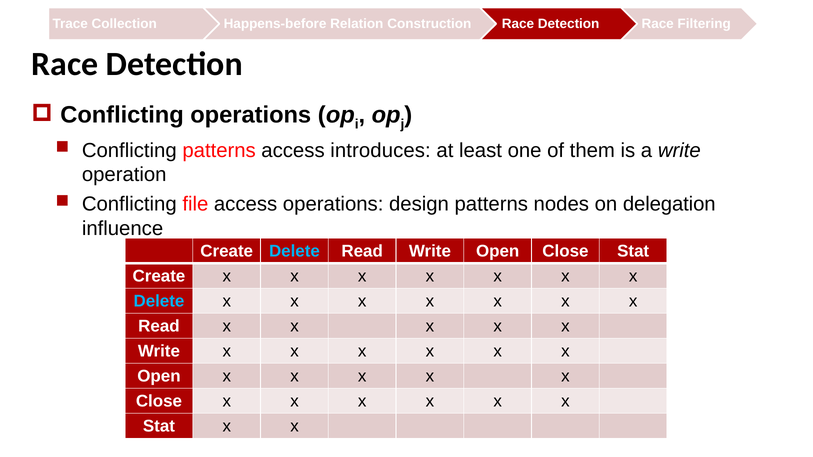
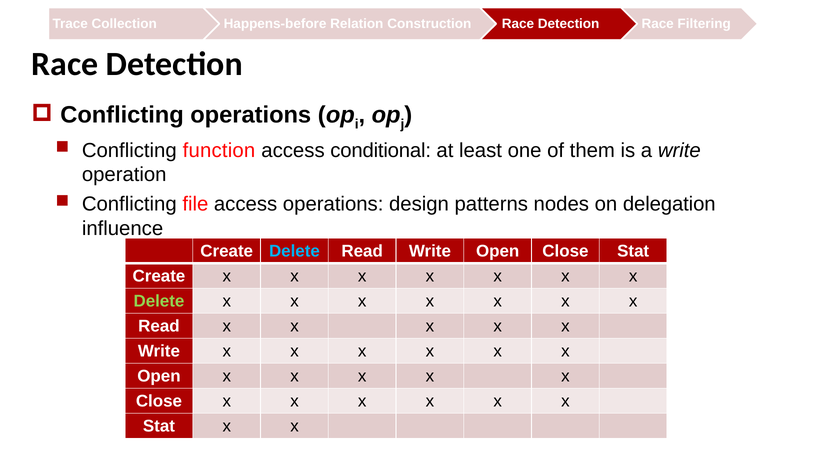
Conflicting patterns: patterns -> function (219, 150)
introduces: introduces -> conditional (381, 150)
Delete colour: light blue -> light green (159, 301)
